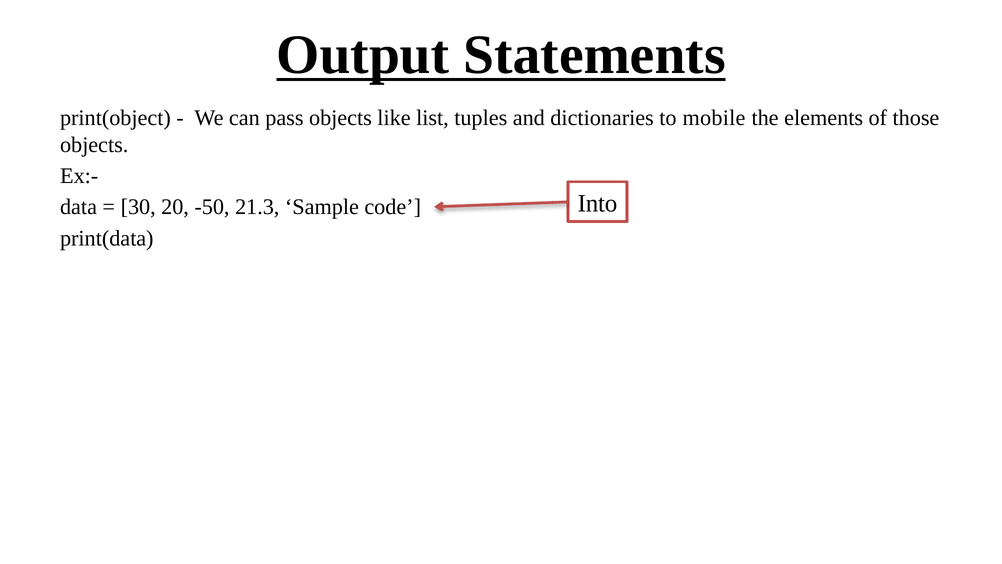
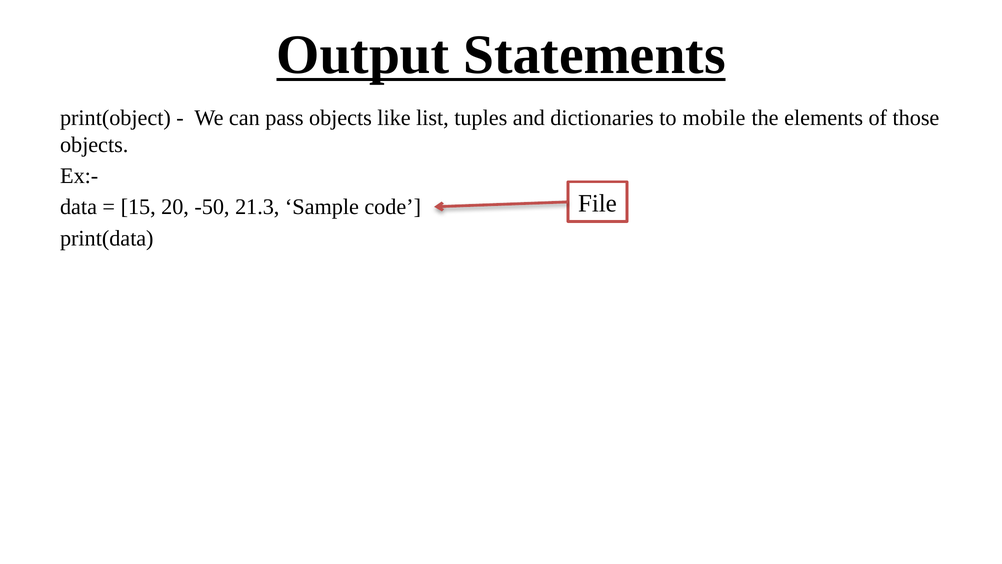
Into: Into -> File (597, 203)
30: 30 -> 15 (138, 207)
